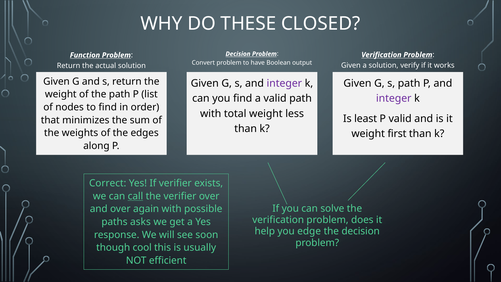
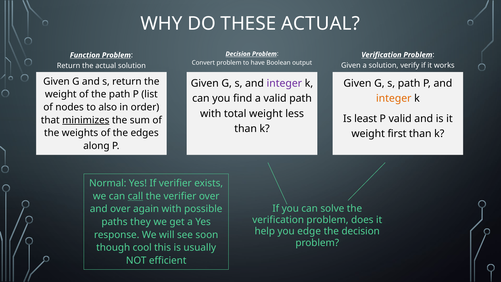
THESE CLOSED: CLOSED -> ACTUAL (321, 24)
integer colour: purple -> orange (394, 98)
to find: find -> also (108, 107)
minimizes underline: none -> present (86, 120)
Correct: Correct -> Normal (108, 183)
asks: asks -> they (140, 222)
